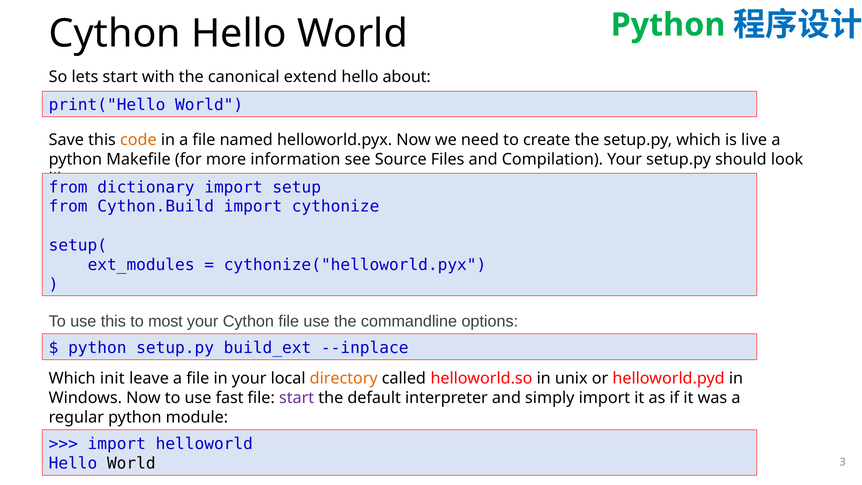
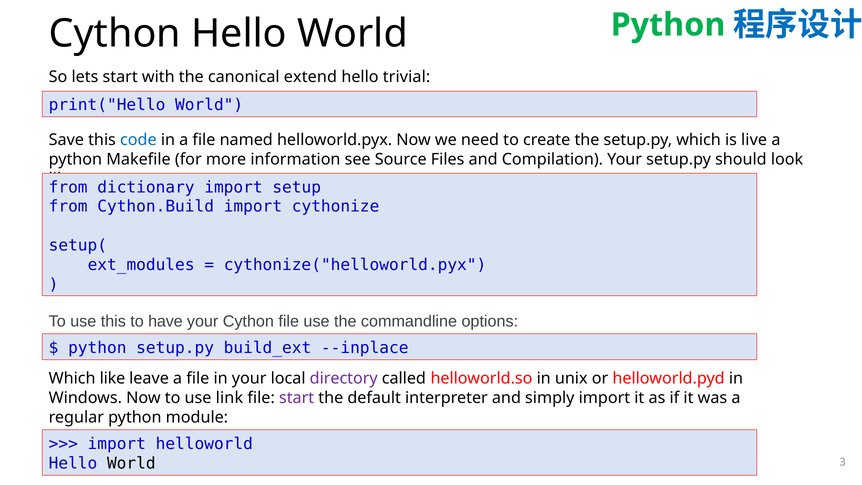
about: about -> trivial (407, 77)
code colour: orange -> blue (138, 140)
most: most -> have (165, 321)
Which init: init -> like (112, 379)
directory colour: orange -> purple (344, 379)
fast: fast -> link (229, 398)
